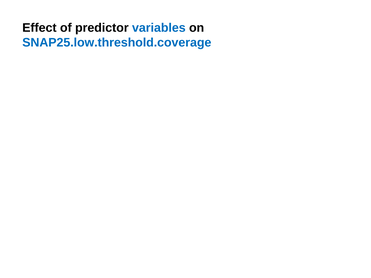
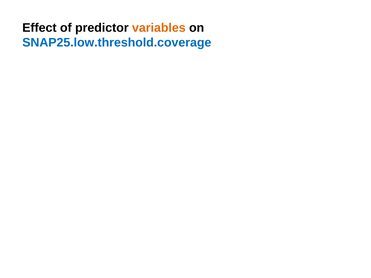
variables colour: blue -> orange (159, 28)
